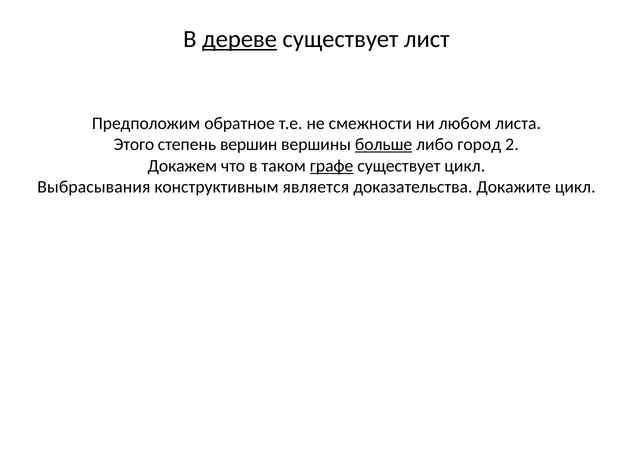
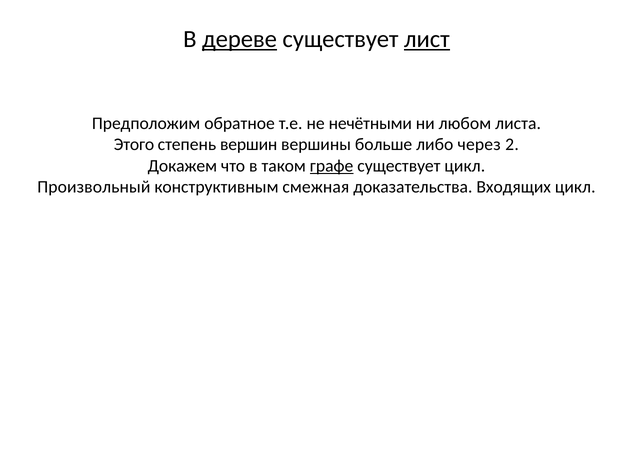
лист underline: none -> present (427, 39)
смежности: смежности -> нечётными (370, 123)
больше underline: present -> none (384, 145)
город: город -> через (479, 145)
Выбрасывания: Выбрасывания -> Произвольный (94, 187)
является: является -> смежная (316, 187)
Докажите: Докажите -> Входящих (514, 187)
